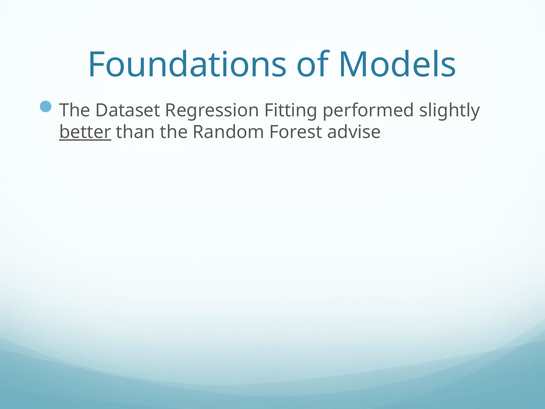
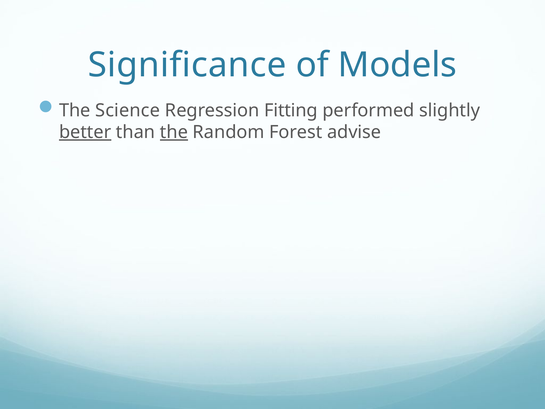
Foundations: Foundations -> Significance (187, 65)
Dataset: Dataset -> Science (128, 110)
the underline: none -> present (174, 132)
